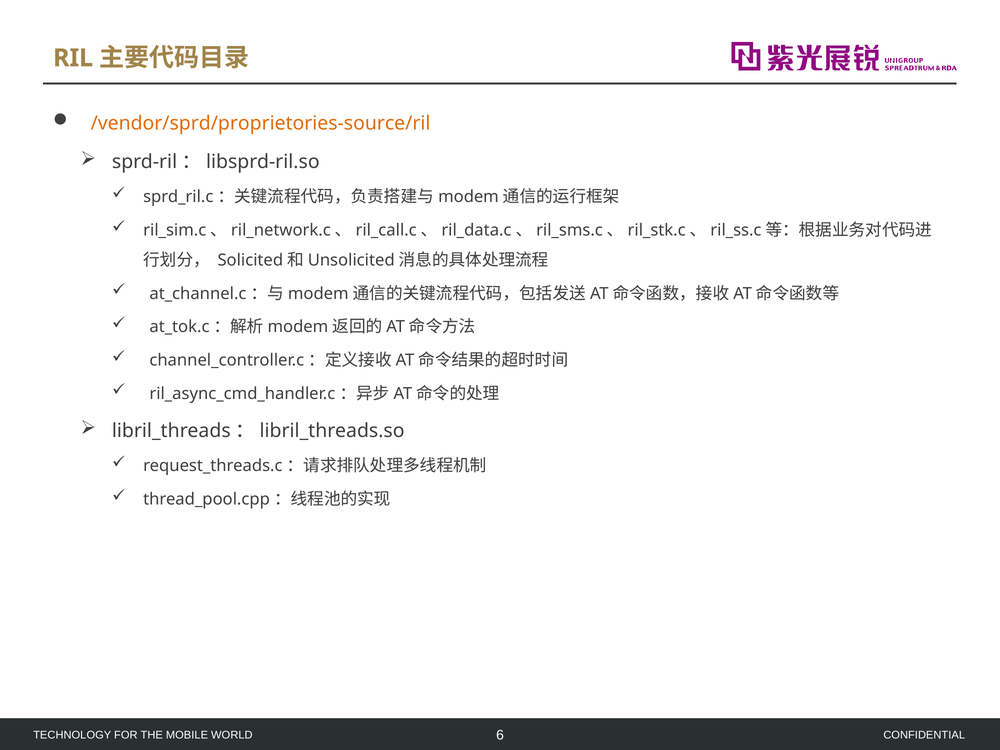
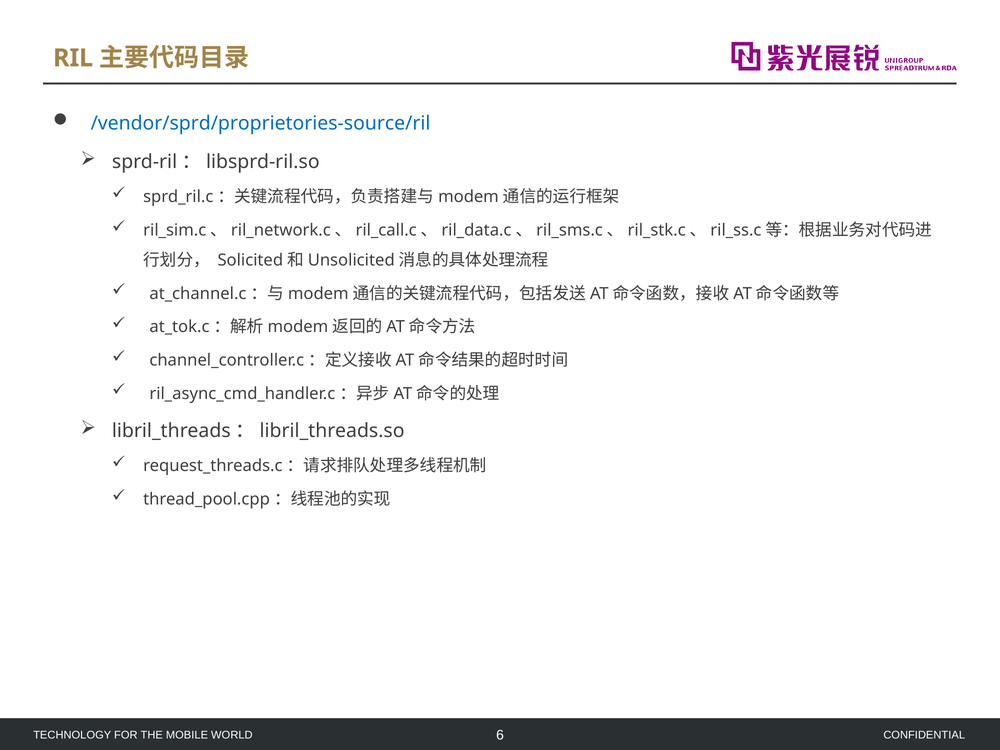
/vendor/sprd/proprietories-source/ril colour: orange -> blue (261, 123)
